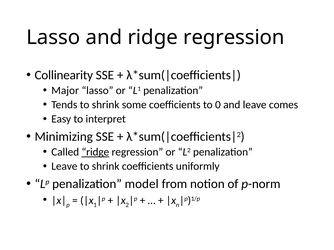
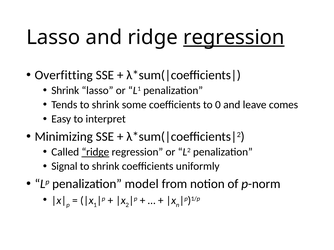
regression underline: none -> present (234, 37)
Collinearity: Collinearity -> Overfitting (64, 75)
Major: Major -> Shrink (65, 91)
Leave: Leave -> Signal (64, 167)
